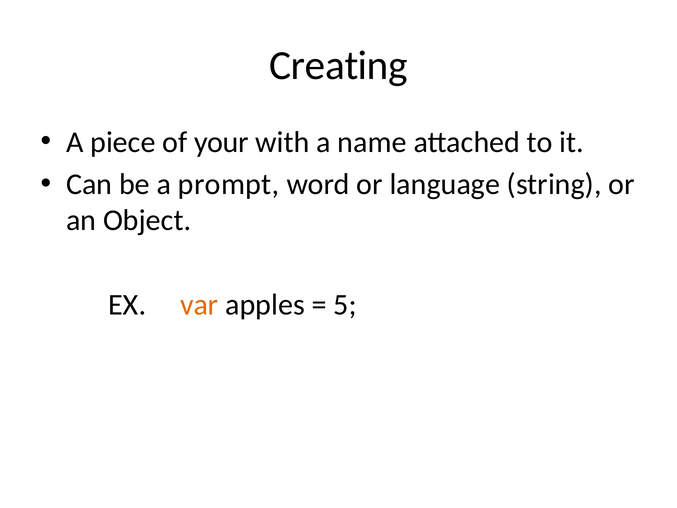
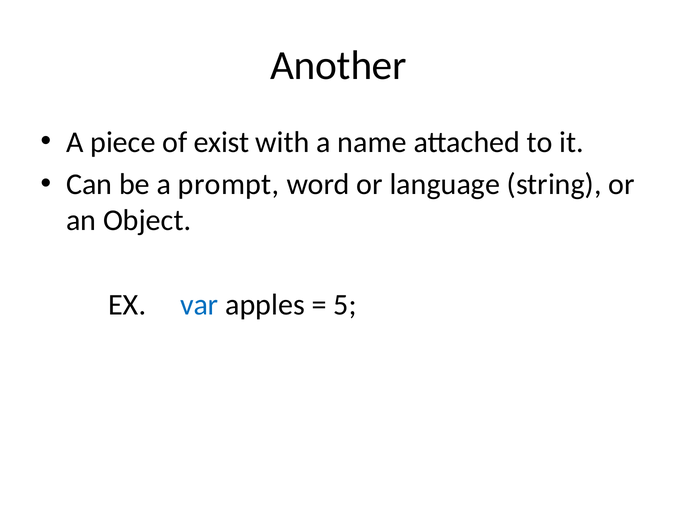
Creating: Creating -> Another (338, 66)
your: your -> exist (221, 142)
var colour: orange -> blue (199, 305)
